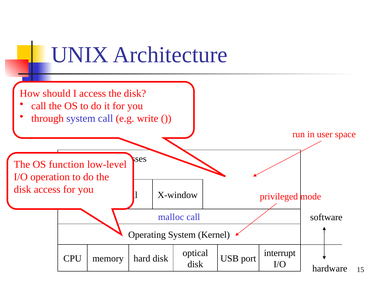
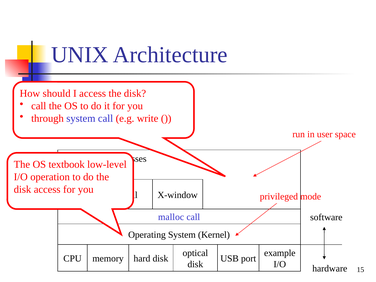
function: function -> textbook (67, 164)
interrupt: interrupt -> example (280, 253)
